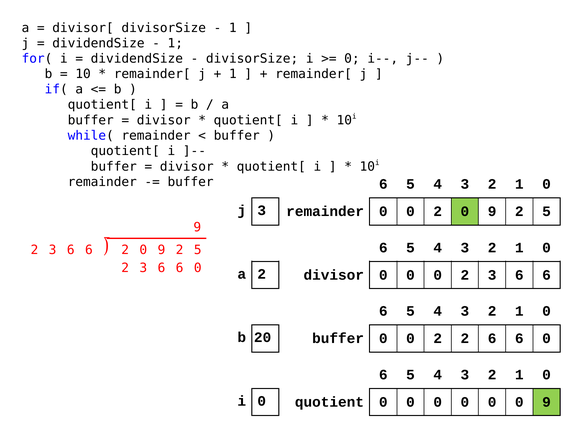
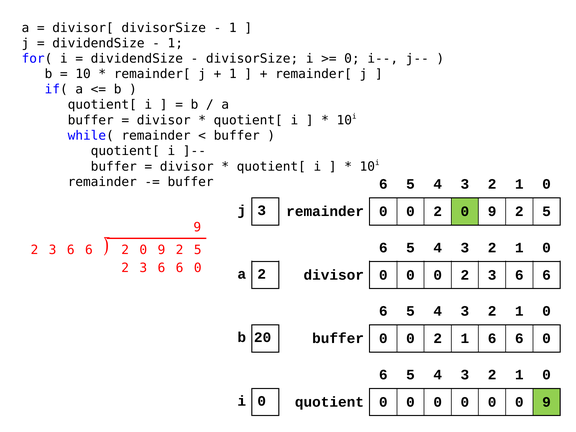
0 2 2: 2 -> 1 (465, 338)
